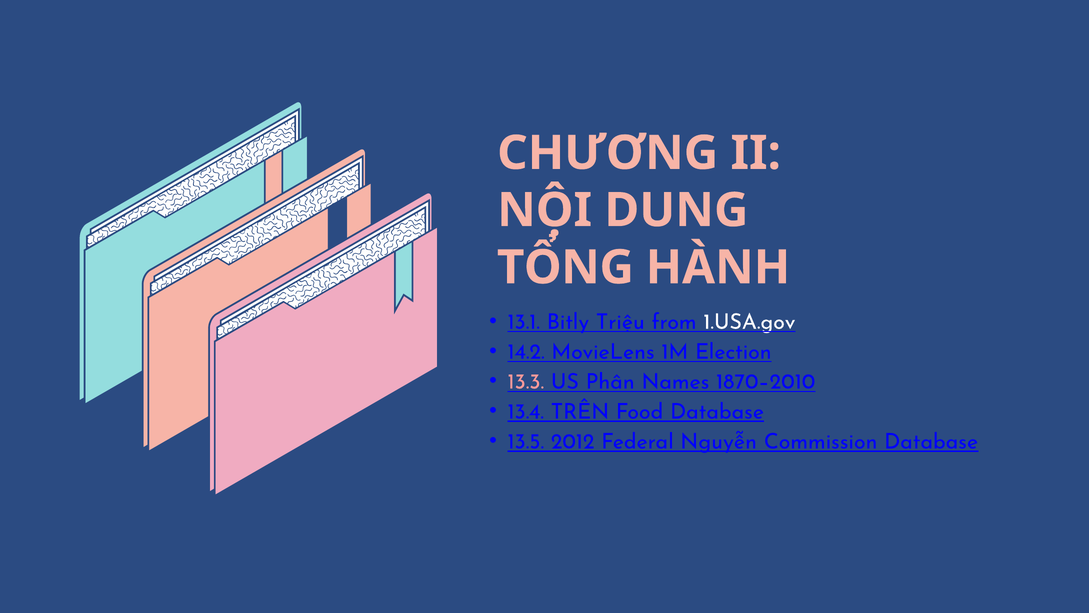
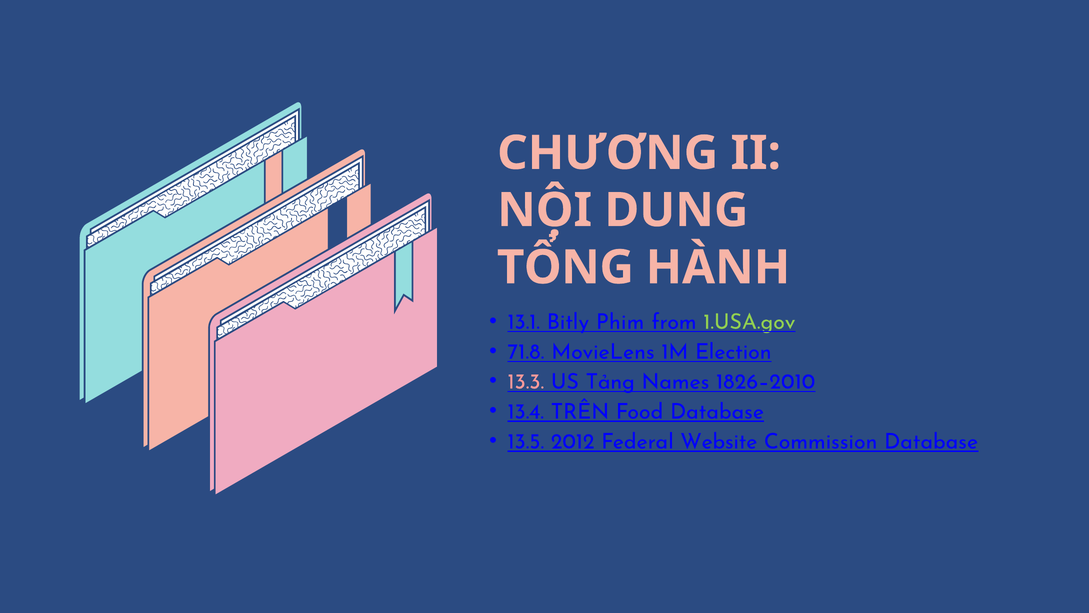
Triệu: Triệu -> Phim (620, 321)
1.USA.gov colour: white -> light green (749, 321)
14.2: 14.2 -> 71.8 (526, 351)
Phân: Phân -> Tảng (610, 381)
1870–2010: 1870–2010 -> 1826–2010 (766, 381)
Nguyễn: Nguyễn -> Website (719, 441)
